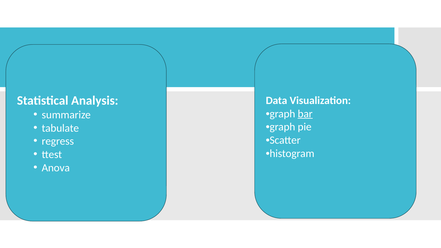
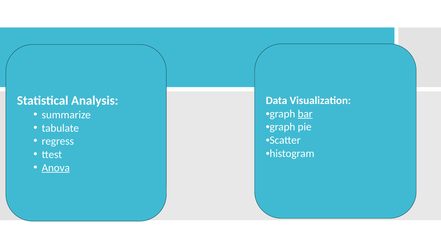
Anova underline: none -> present (56, 168)
